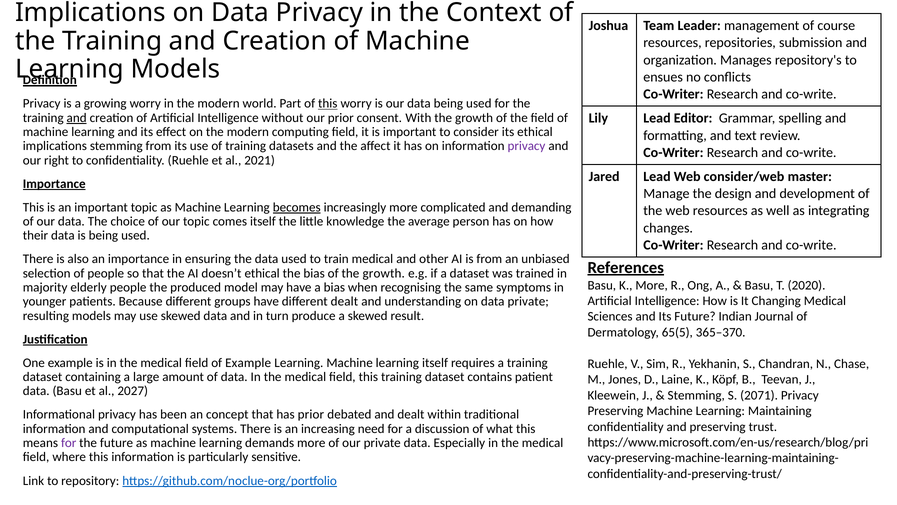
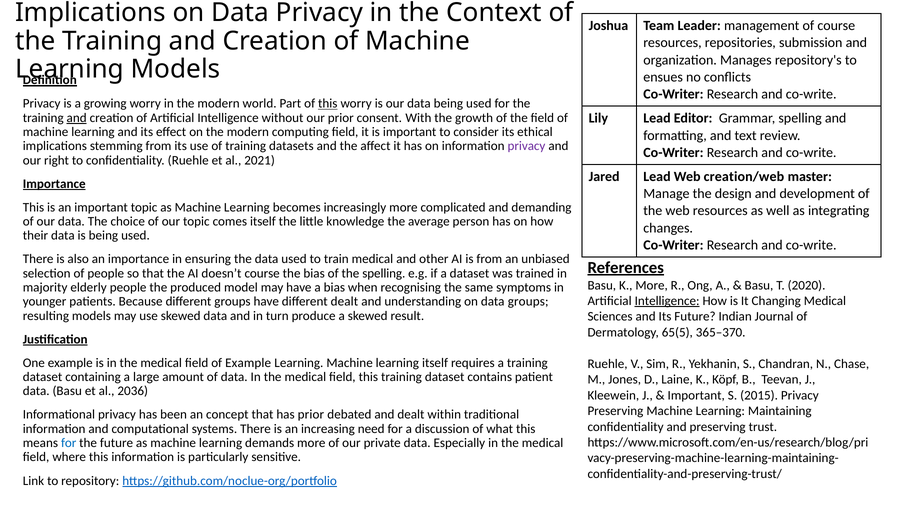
consider/web: consider/web -> creation/web (744, 176)
becomes underline: present -> none (297, 207)
doesn’t ethical: ethical -> course (262, 273)
of the growth: growth -> spelling (384, 273)
Intelligence underline: none -> present (667, 301)
data private: private -> groups (528, 301)
2027: 2027 -> 2036 (133, 391)
Stemming: Stemming -> Important (696, 395)
2071: 2071 -> 2015 (759, 395)
for colour: purple -> blue (69, 442)
